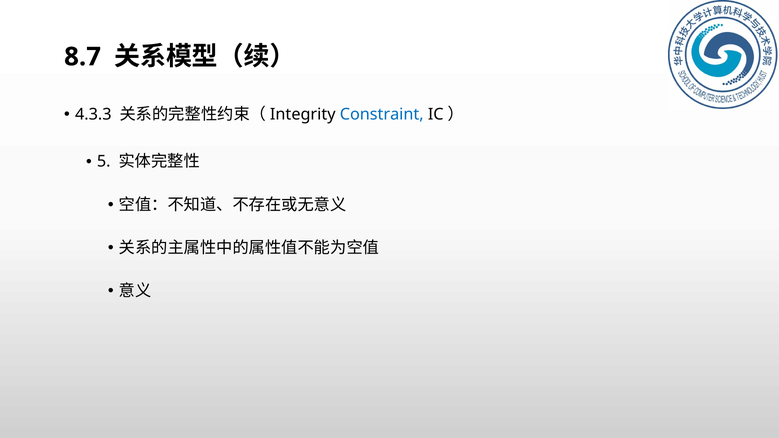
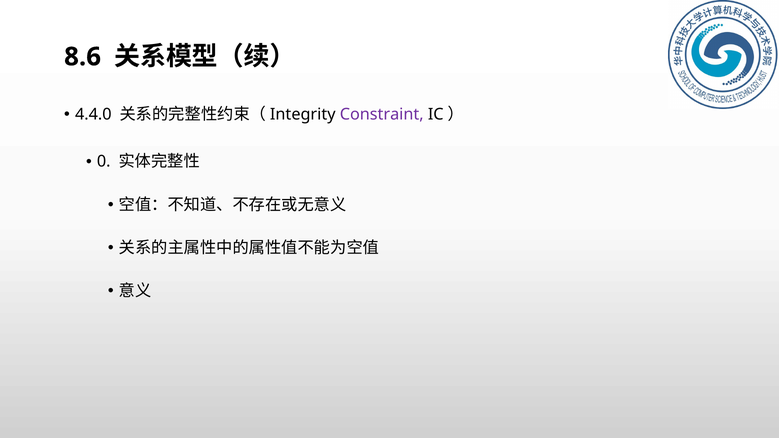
8.7: 8.7 -> 8.6 (83, 57)
4.3.3: 4.3.3 -> 4.4.0 (93, 115)
Constraint colour: blue -> purple (382, 115)
5: 5 -> 0 (104, 162)
